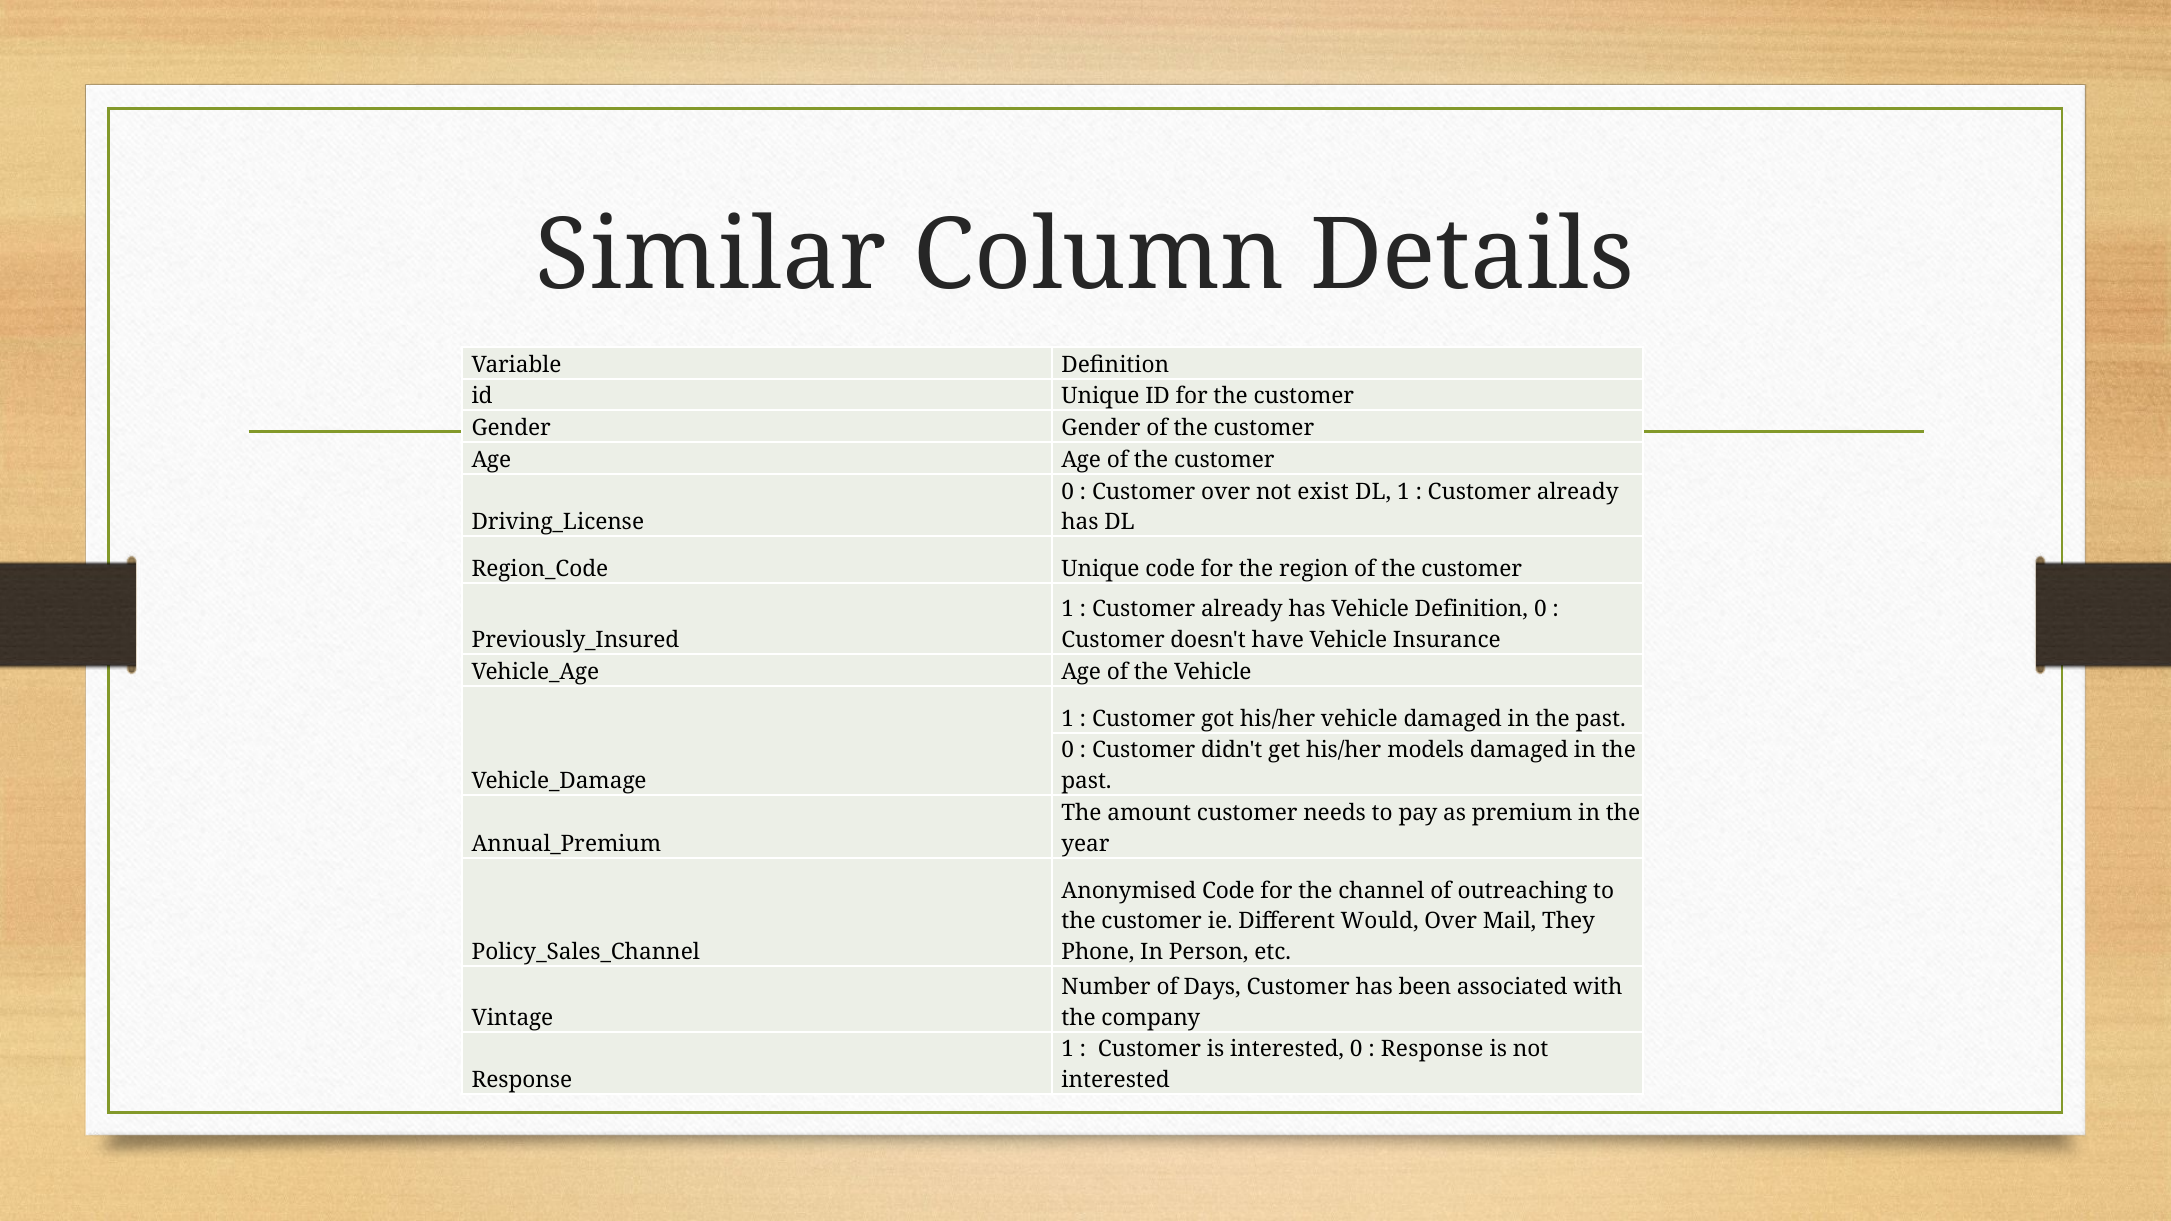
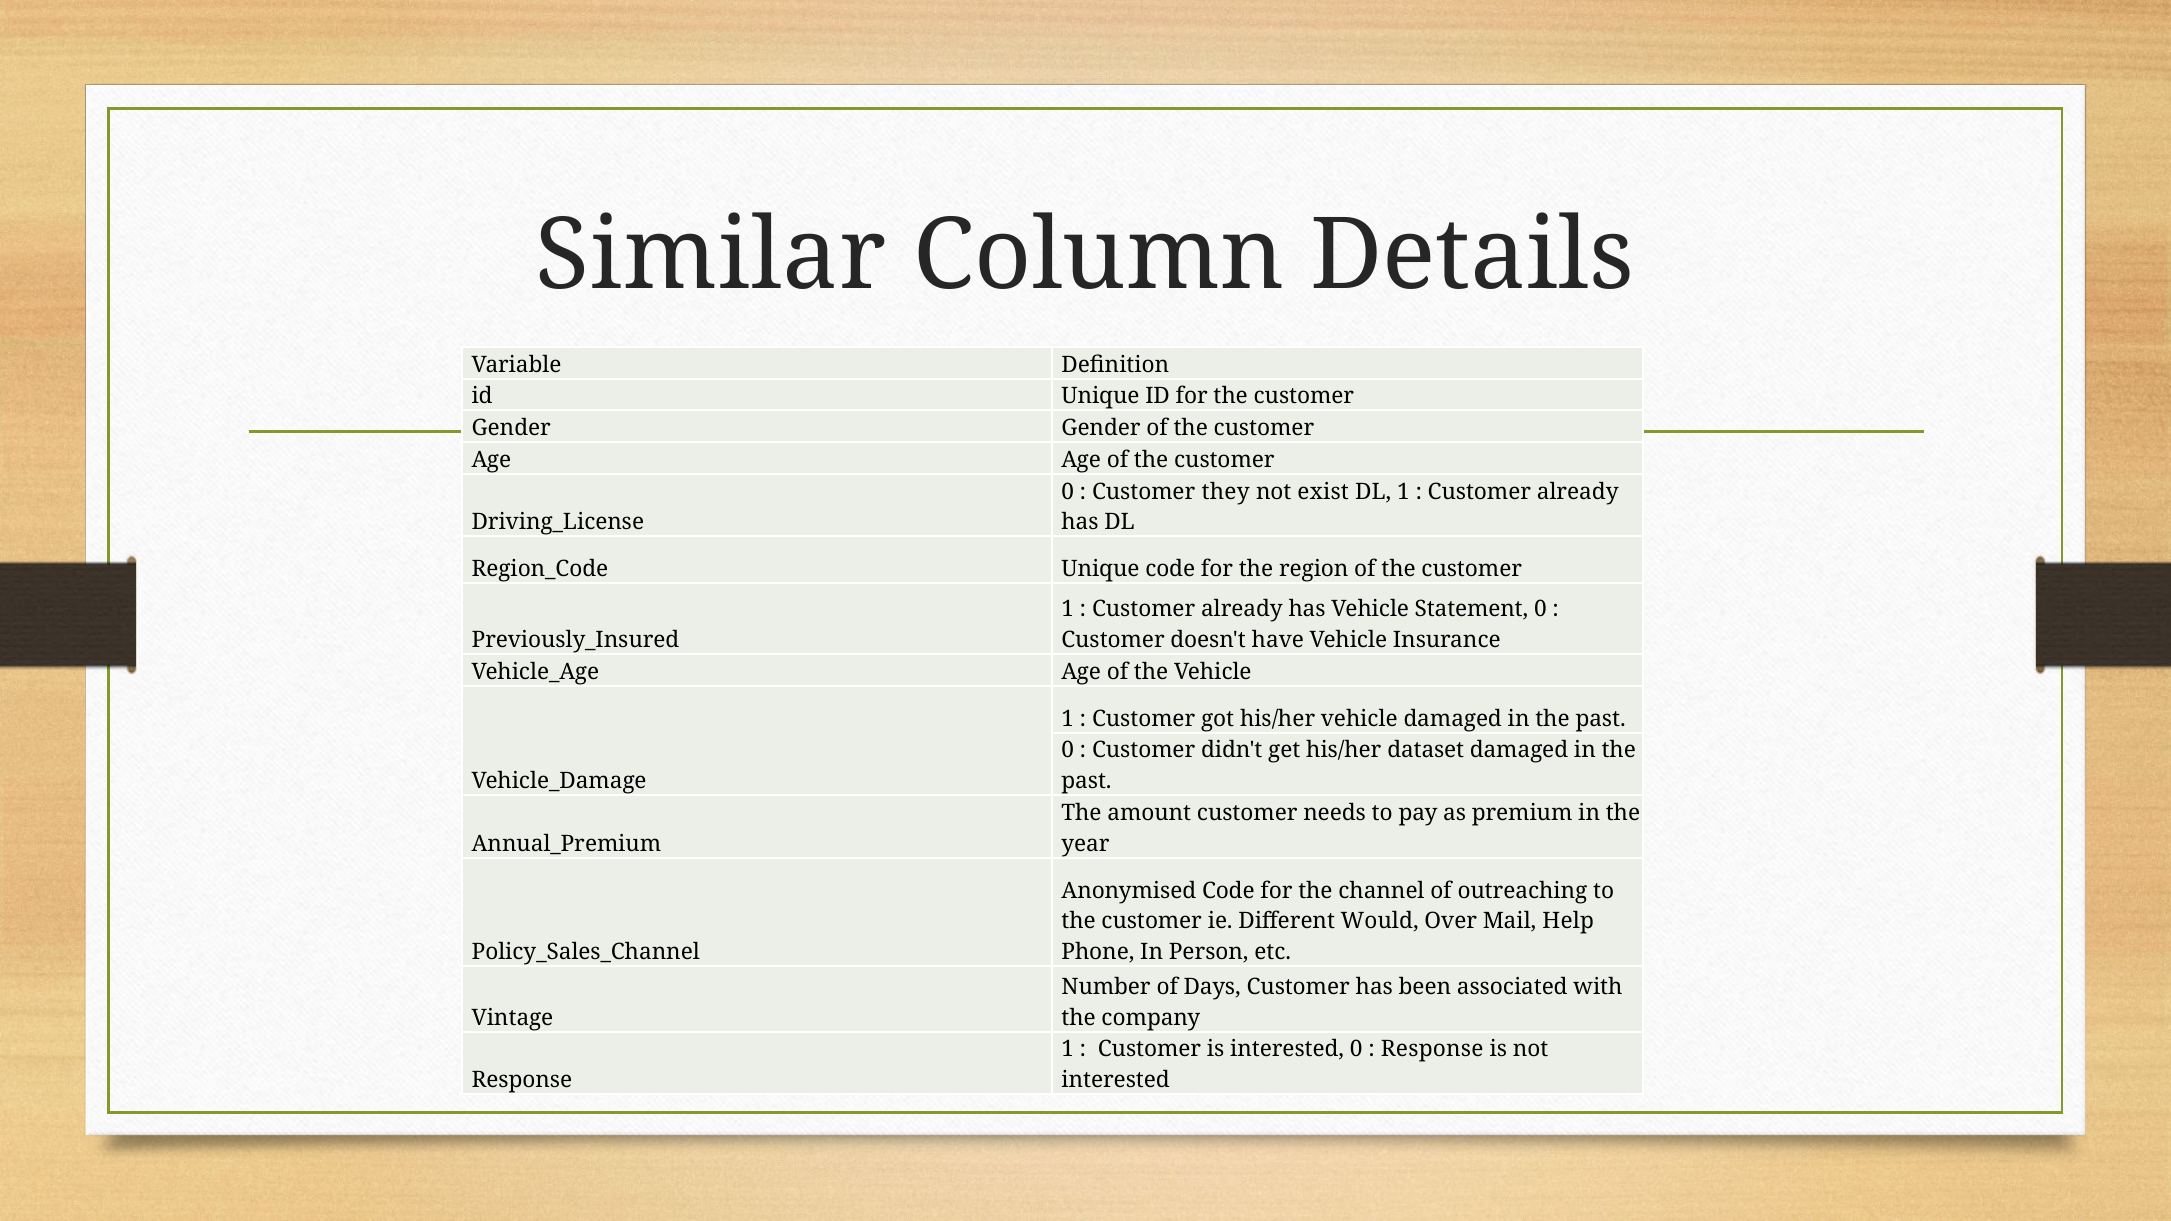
Customer over: over -> they (1226, 492)
Vehicle Definition: Definition -> Statement (1471, 609)
models: models -> dataset (1426, 750)
They: They -> Help (1568, 922)
